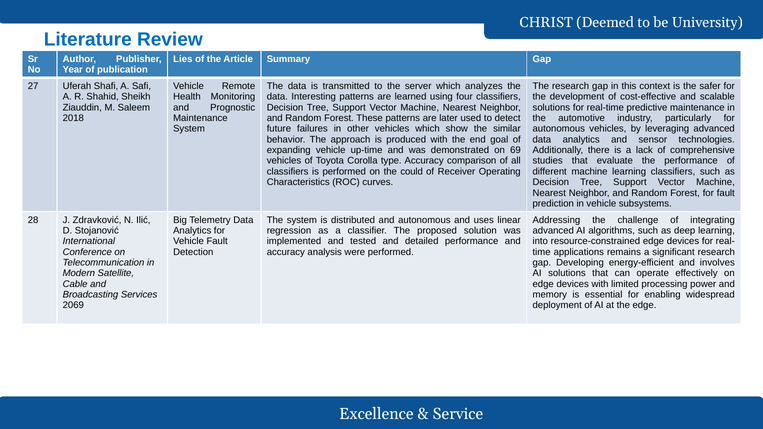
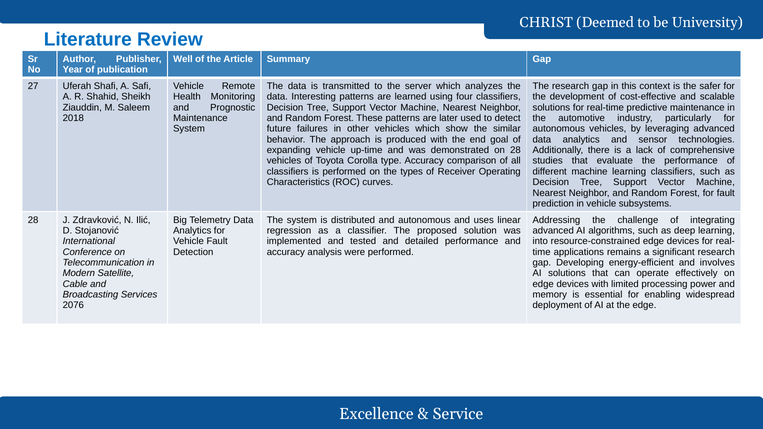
Lies: Lies -> Well (183, 59)
on 69: 69 -> 28 (515, 150)
could: could -> types (412, 172)
2069: 2069 -> 2076 (73, 305)
